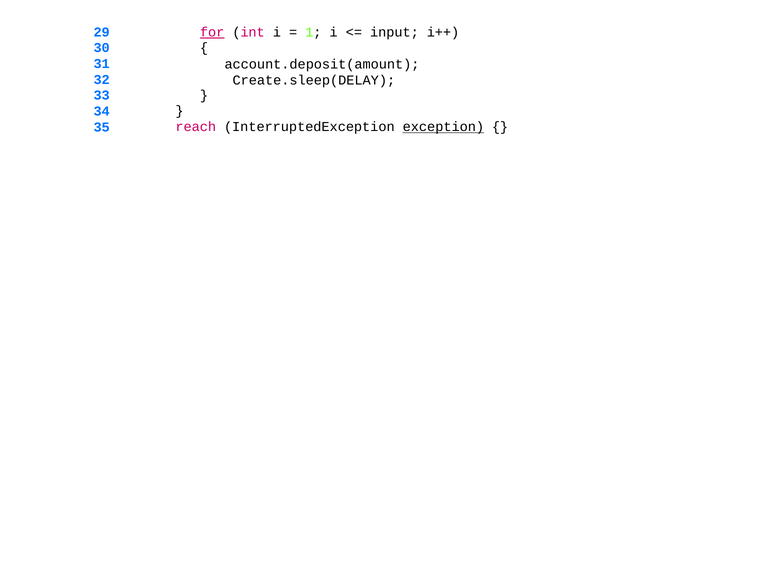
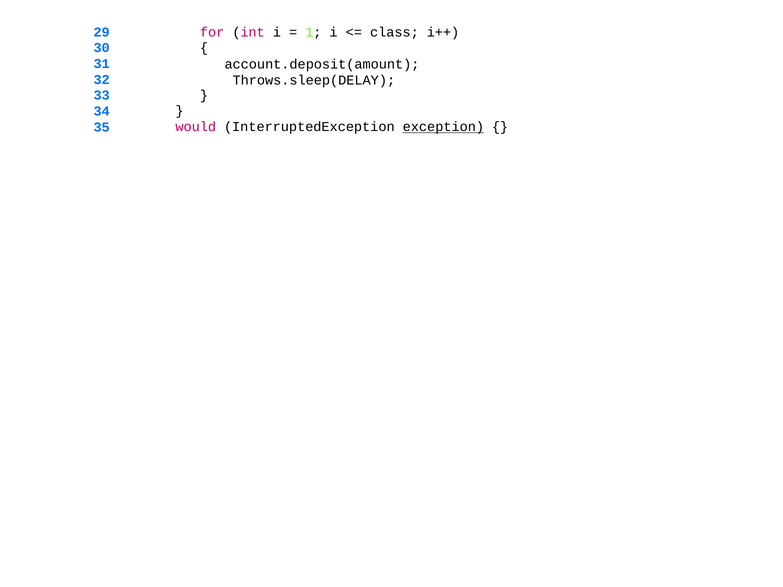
for underline: present -> none (212, 32)
input: input -> class (394, 32)
Create.sleep(DELAY: Create.sleep(DELAY -> Throws.sleep(DELAY (314, 80)
reach: reach -> would (196, 127)
